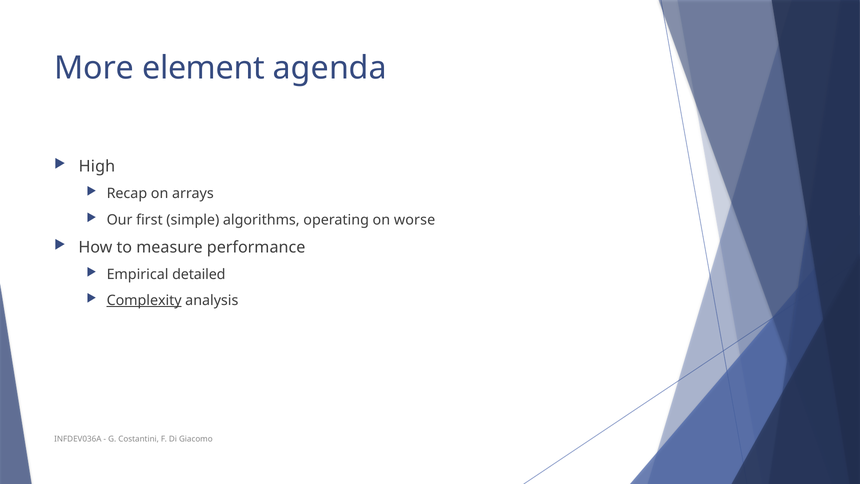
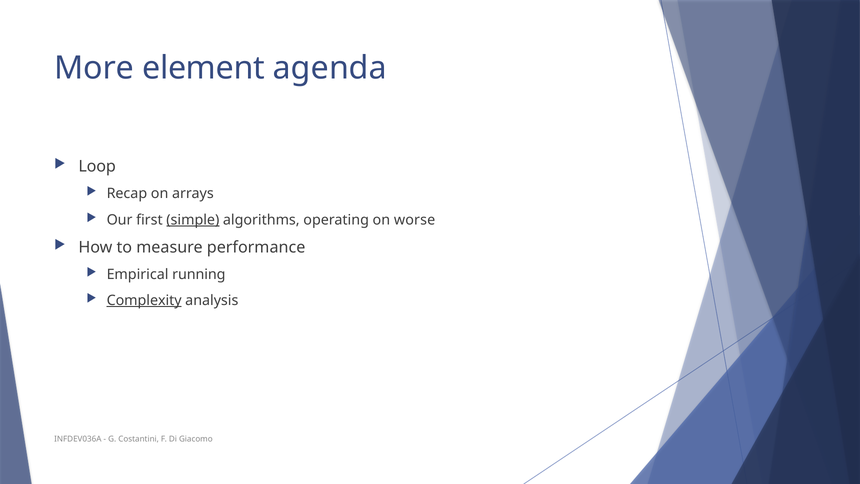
High: High -> Loop (97, 166)
simple underline: none -> present (193, 220)
detailed: detailed -> running (199, 274)
